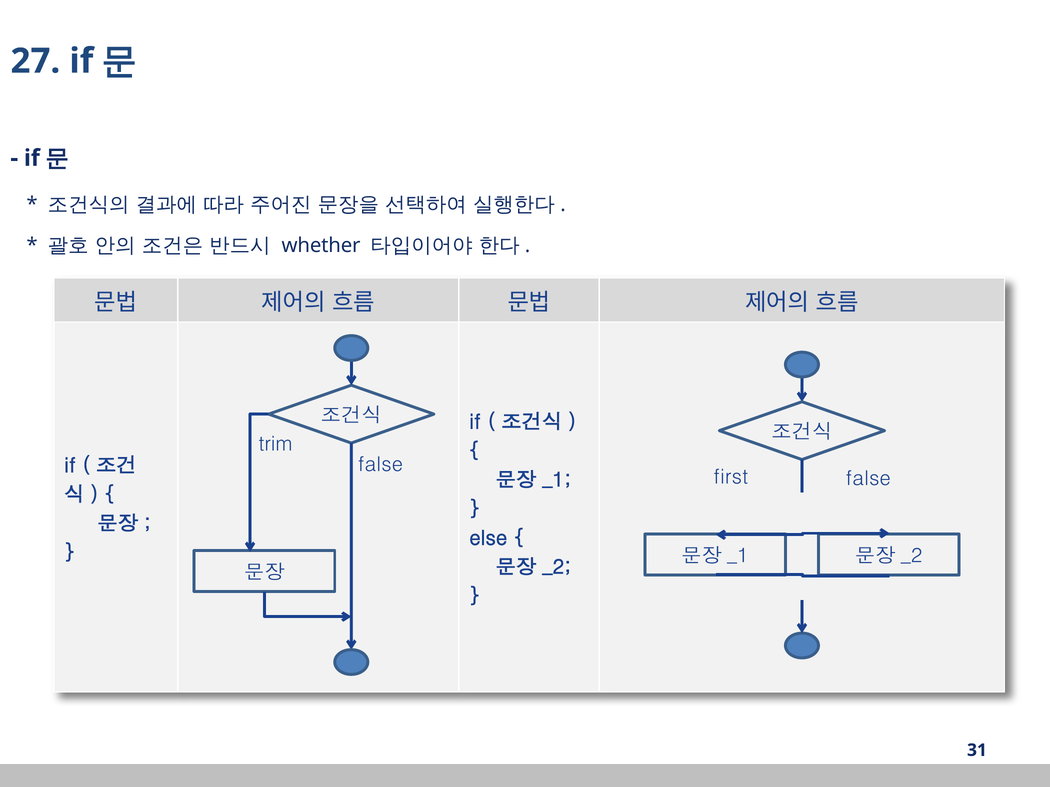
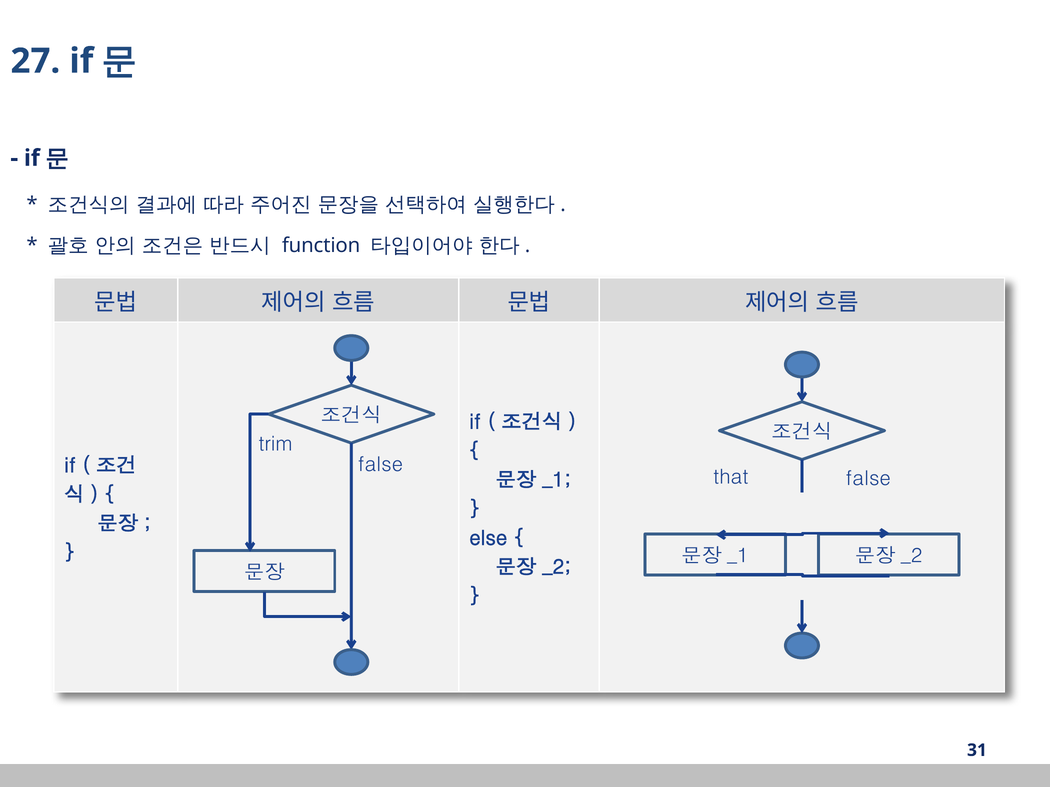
whether: whether -> function (321, 246)
first: first -> that (731, 477)
